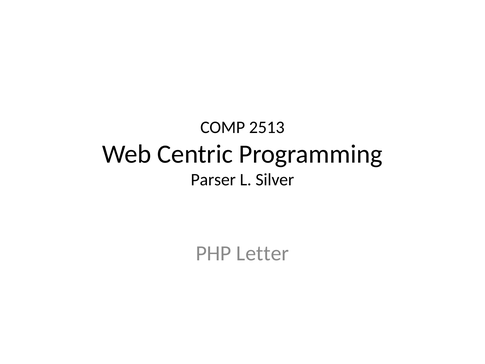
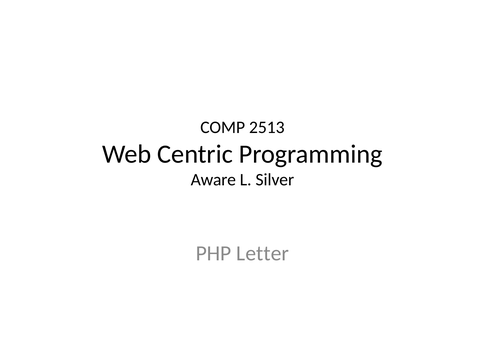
Parser: Parser -> Aware (213, 180)
